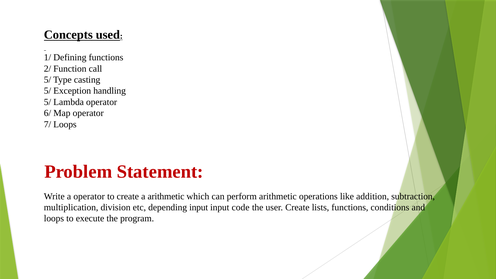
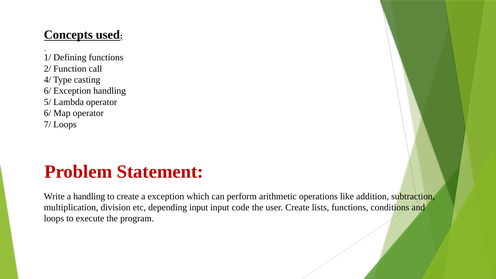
5/: 5/ -> 4/ (47, 80)
5/: 5/ -> 6/ (47, 91)
a operator: operator -> handling (89, 196)
a arithmetic: arithmetic -> exception (166, 196)
